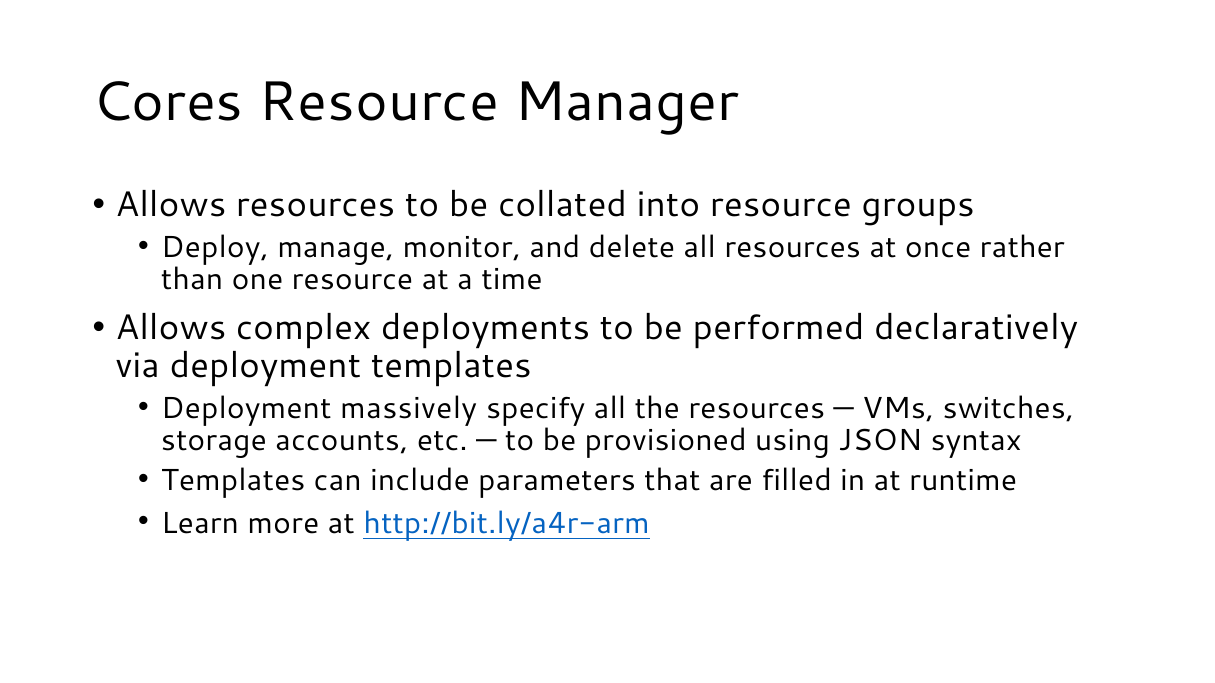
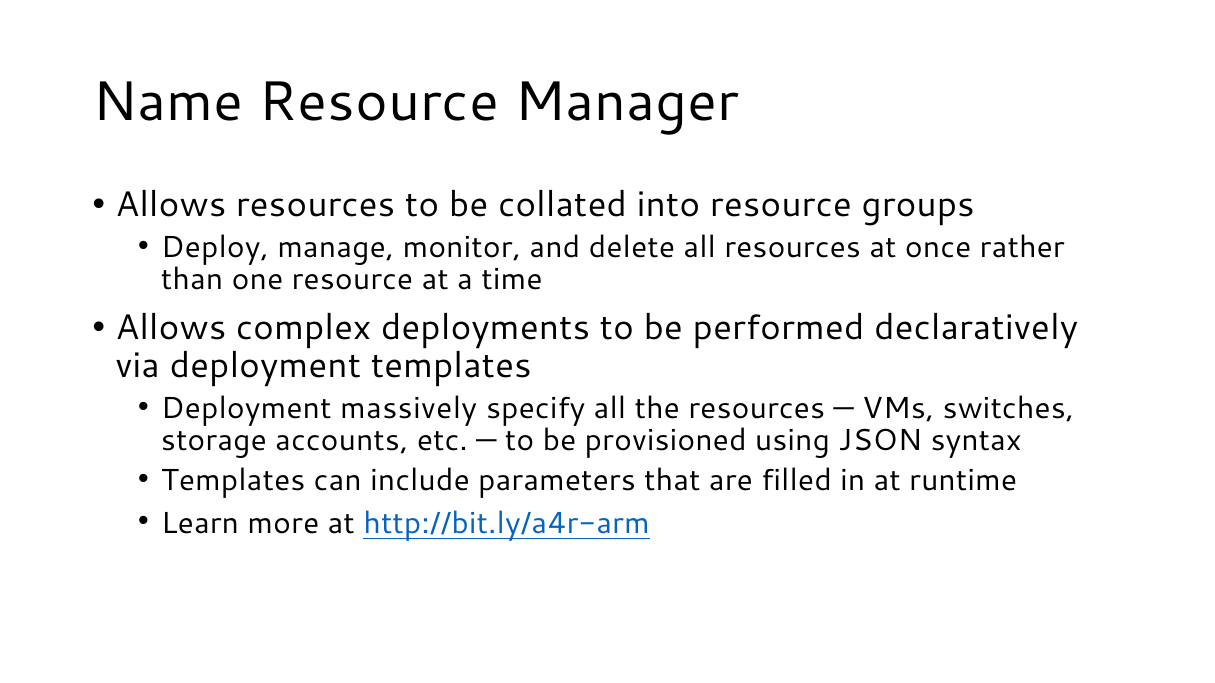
Cores: Cores -> Name (168, 102)
